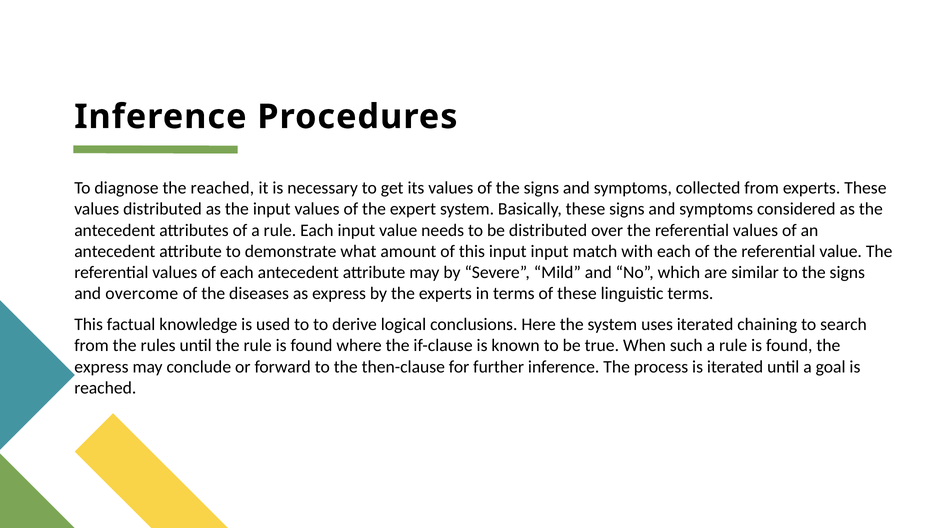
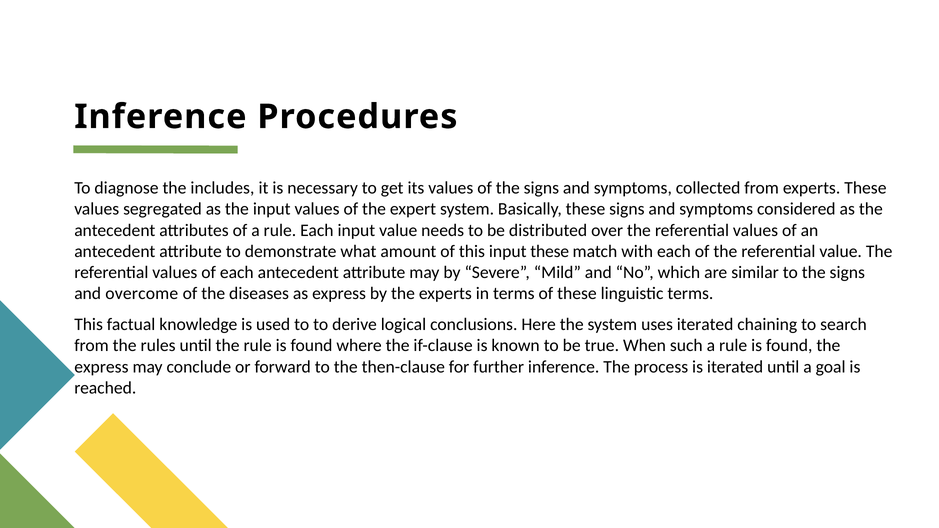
the reached: reached -> includes (222, 188)
values distributed: distributed -> segregated (162, 209)
input input: input -> these (550, 251)
